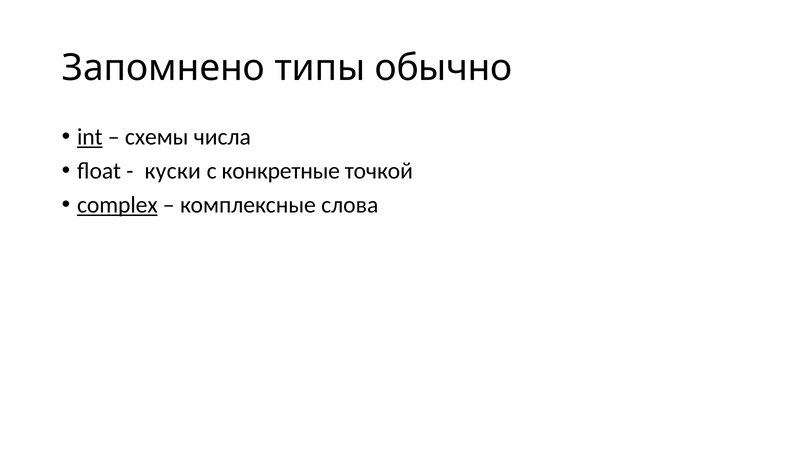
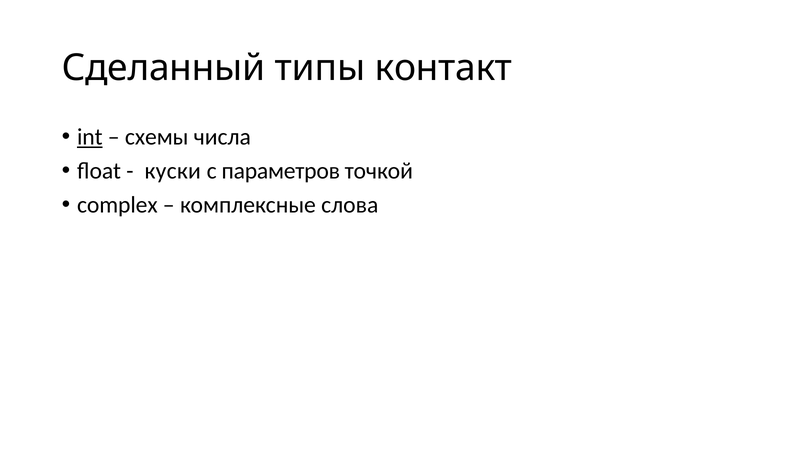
Запомнено: Запомнено -> Сделанный (164, 68)
обычно: обычно -> контакт (444, 68)
конкретные: конкретные -> параметров (281, 171)
complex underline: present -> none (117, 205)
